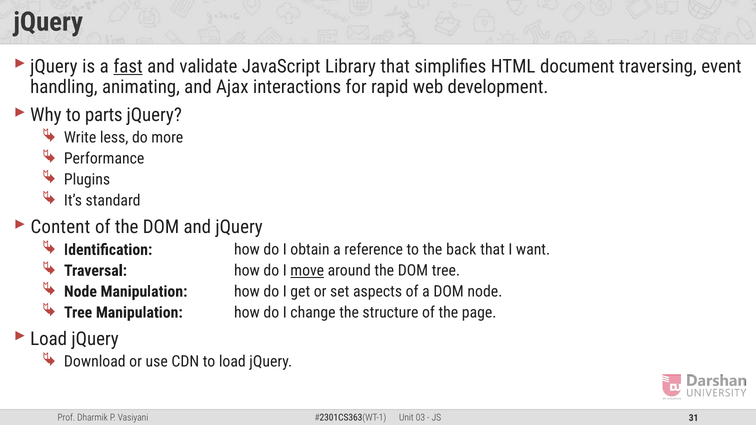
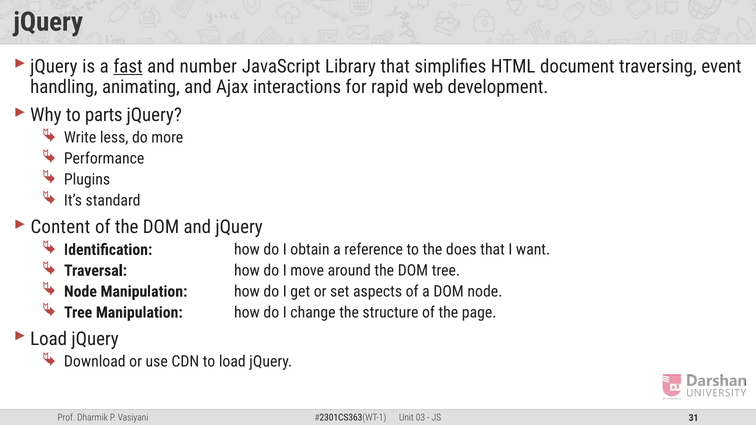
validate: validate -> number (208, 66)
back: back -> does (461, 250)
move underline: present -> none (307, 271)
